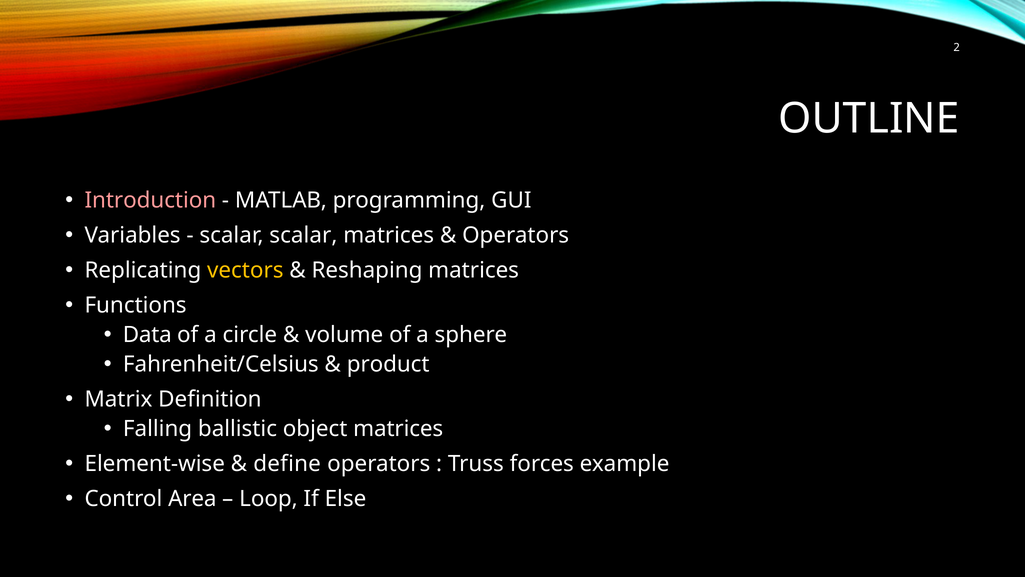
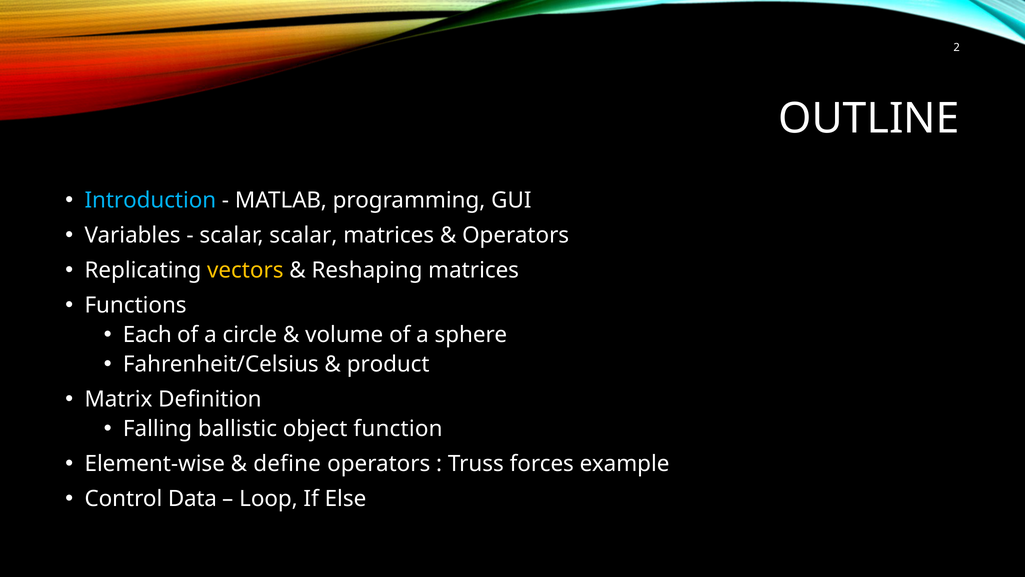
Introduction colour: pink -> light blue (150, 200)
Data: Data -> Each (147, 335)
object matrices: matrices -> function (398, 429)
Area: Area -> Data (192, 498)
